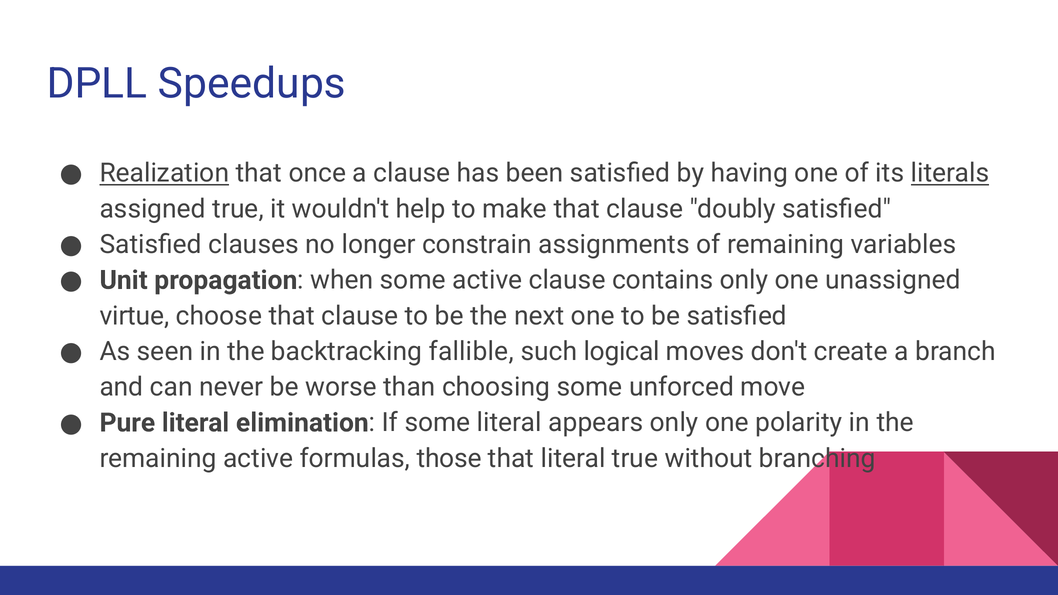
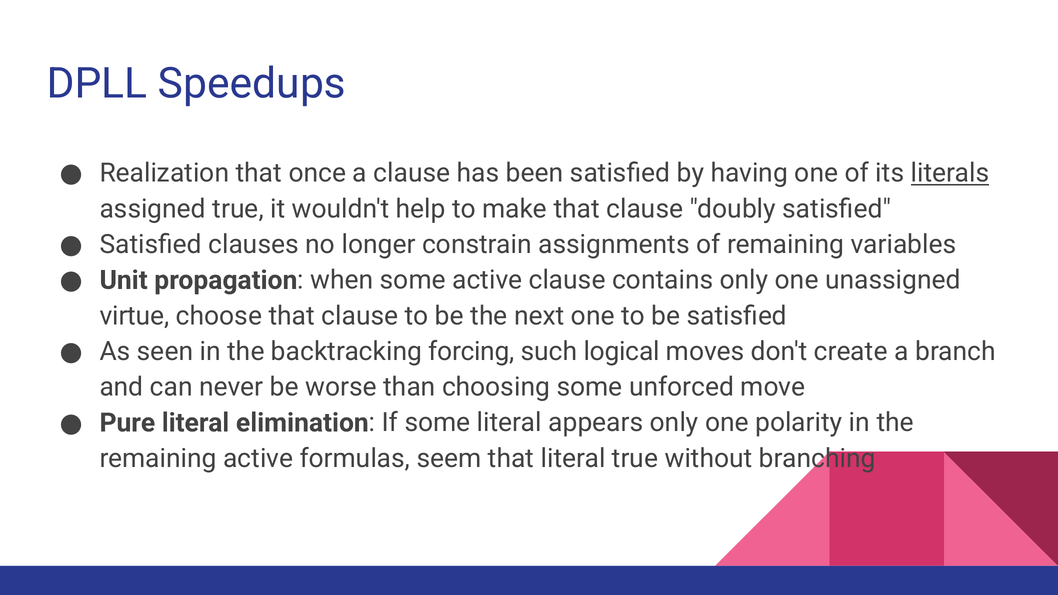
Realization underline: present -> none (164, 173)
fallible: fallible -> forcing (471, 352)
those: those -> seem (449, 458)
